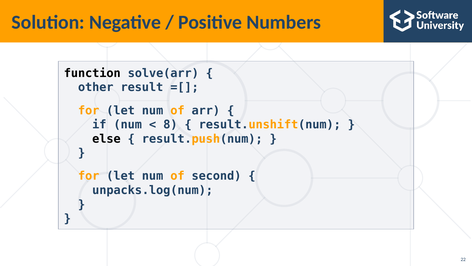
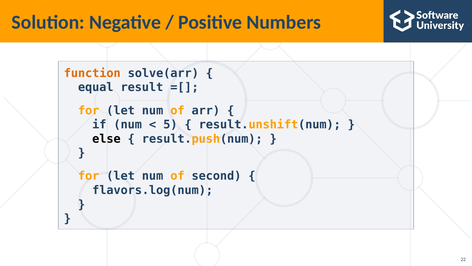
function colour: black -> orange (92, 73)
other: other -> equal (96, 87)
8: 8 -> 5 (170, 124)
unpacks.log(num: unpacks.log(num -> flavors.log(num (153, 190)
